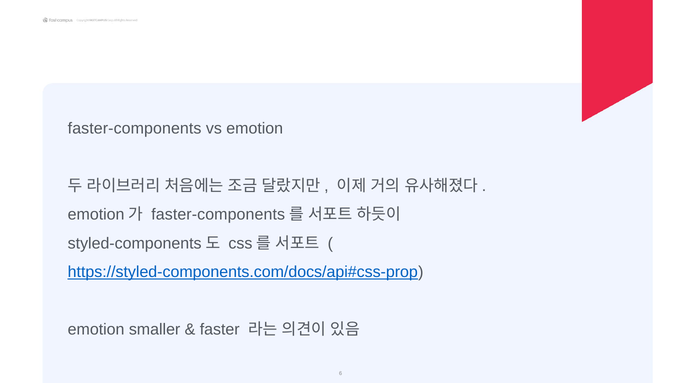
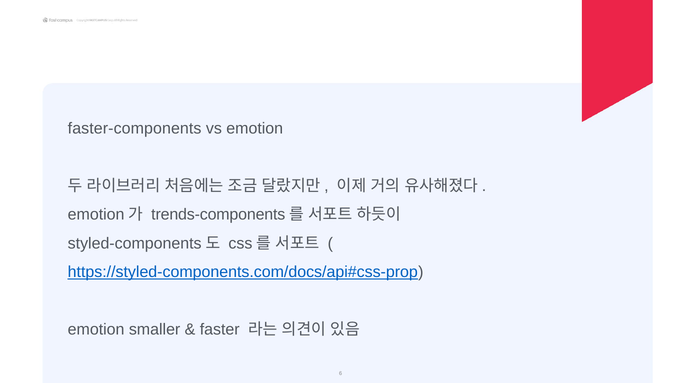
faster-components: faster-components -> trends-components (218, 215)
